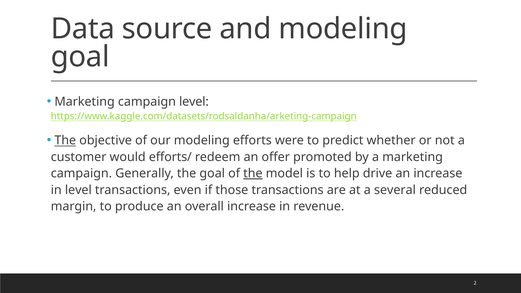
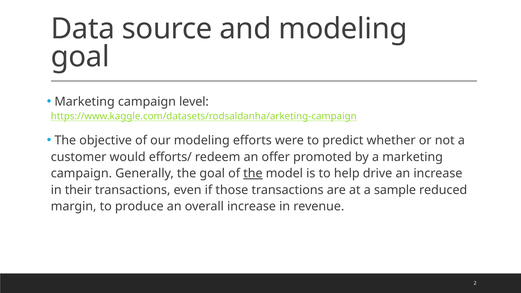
The underline: present -> none (65, 141)
in level: level -> their (78, 190)
several: several -> sample (395, 190)
